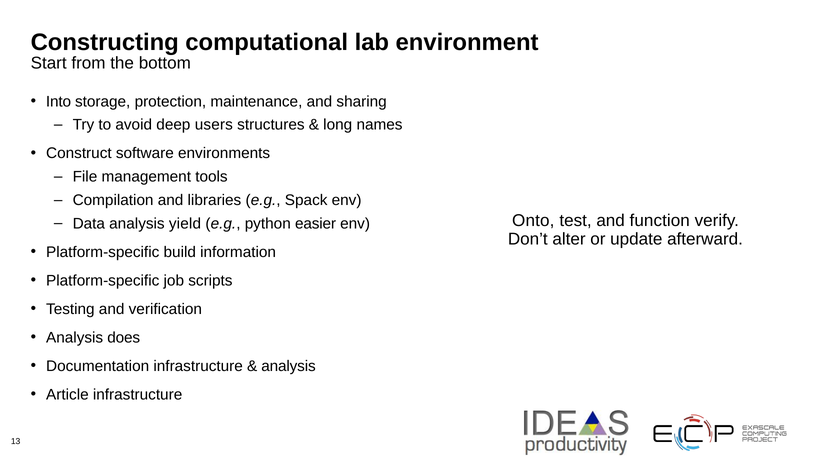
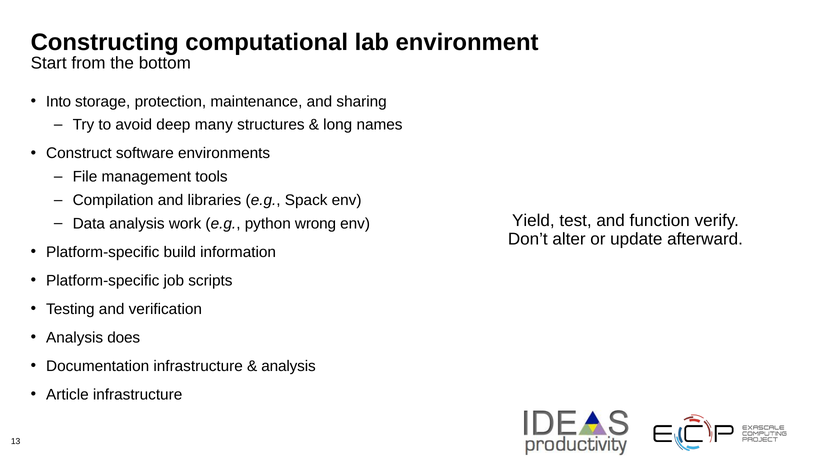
users: users -> many (214, 125)
Onto: Onto -> Yield (533, 221)
yield: yield -> work (185, 224)
easier: easier -> wrong (316, 224)
